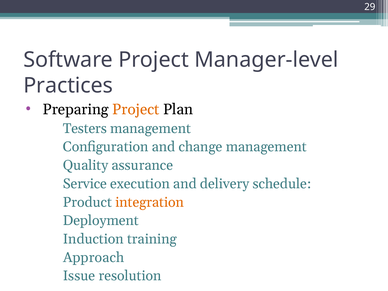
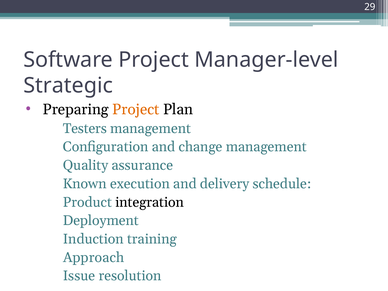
Practices: Practices -> Strategic (68, 86)
Service: Service -> Known (85, 184)
integration colour: orange -> black (150, 202)
